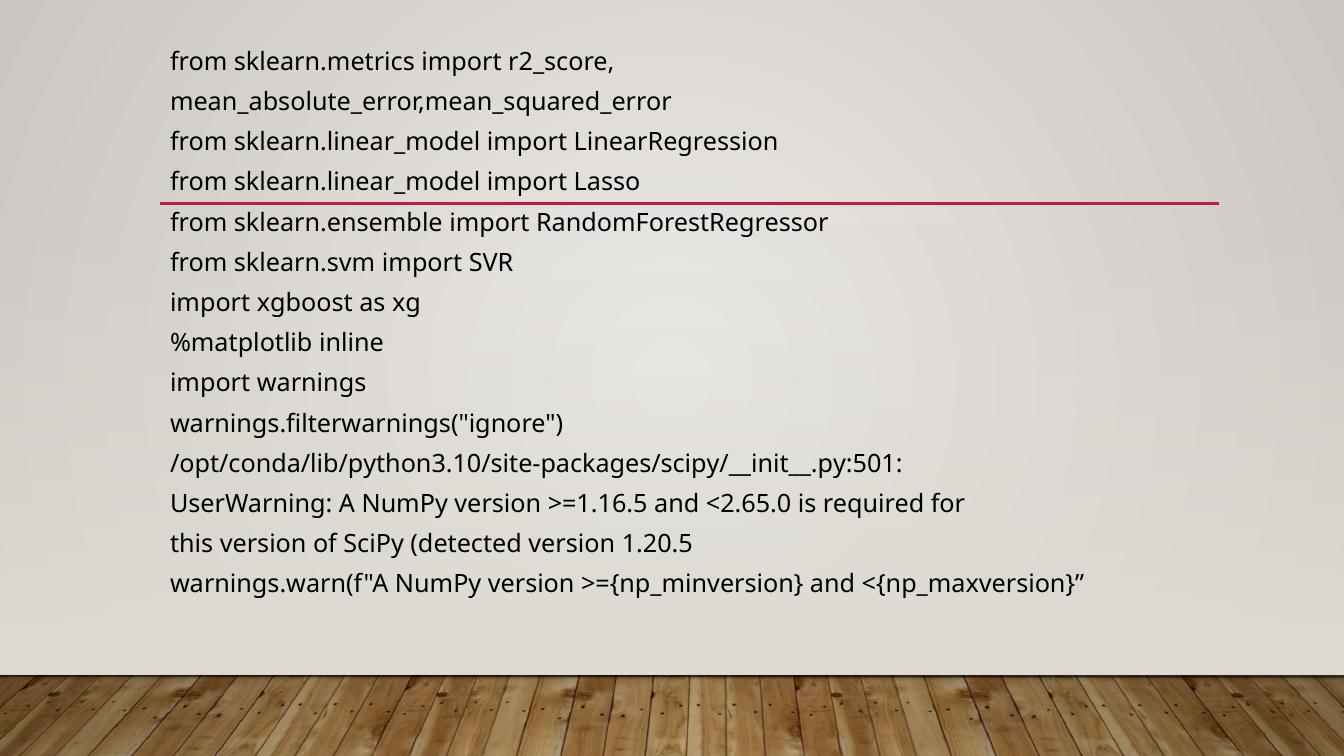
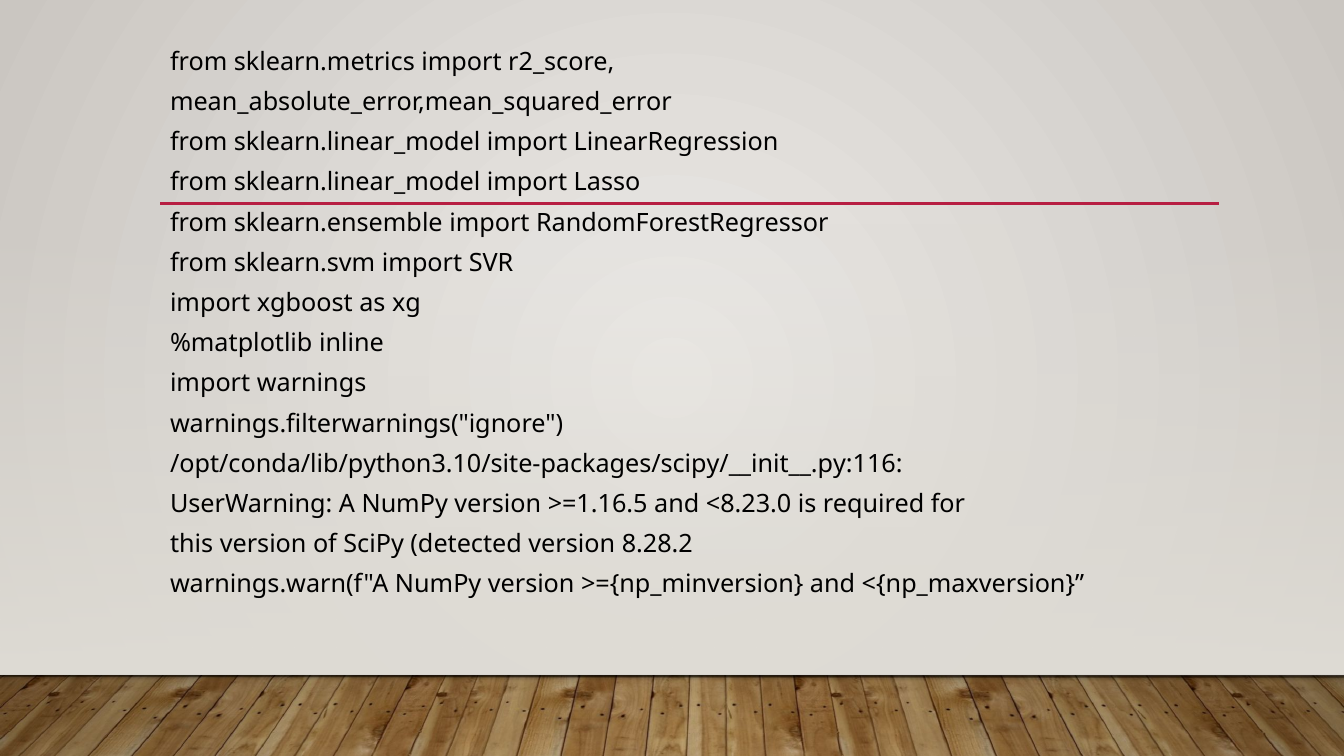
/opt/conda/lib/python3.10/site-packages/scipy/__init__.py:501: /opt/conda/lib/python3.10/site-packages/scipy/__init__.py:501 -> /opt/conda/lib/python3.10/site-packages/scipy/__init__.py:116 (536, 464)
<2.65.0: <2.65.0 -> <8.23.0 (749, 504)
1.20.5: 1.20.5 -> 8.28.2 (657, 544)
